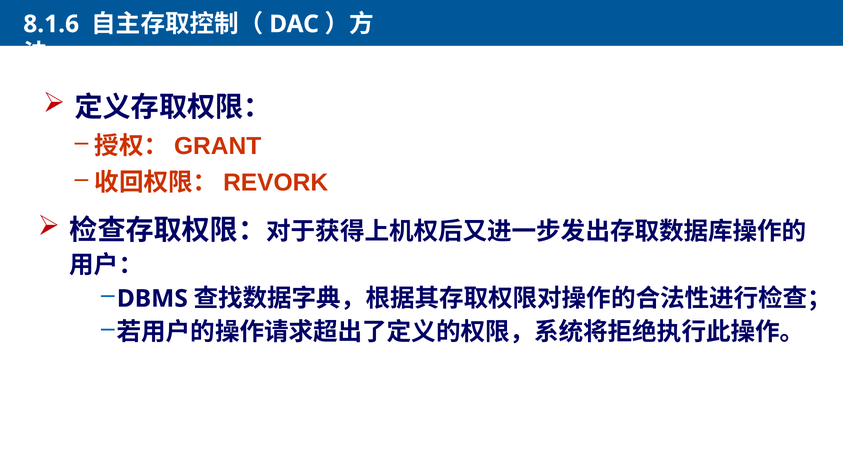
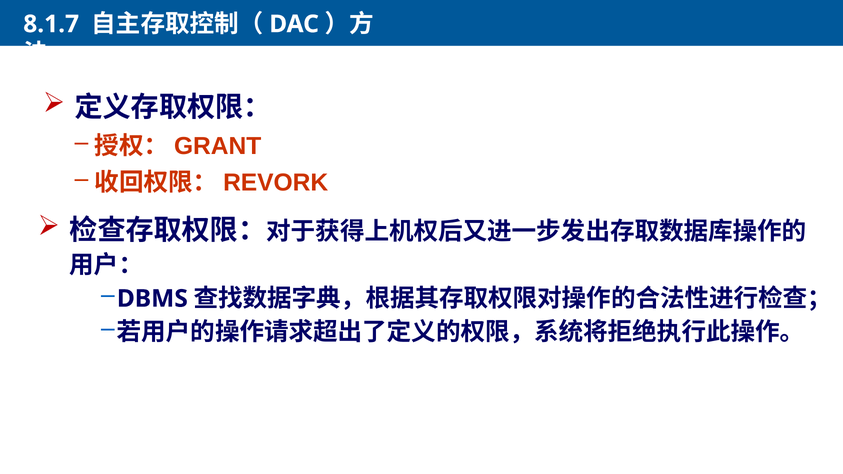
8.1.6: 8.1.6 -> 8.1.7 (51, 24)
